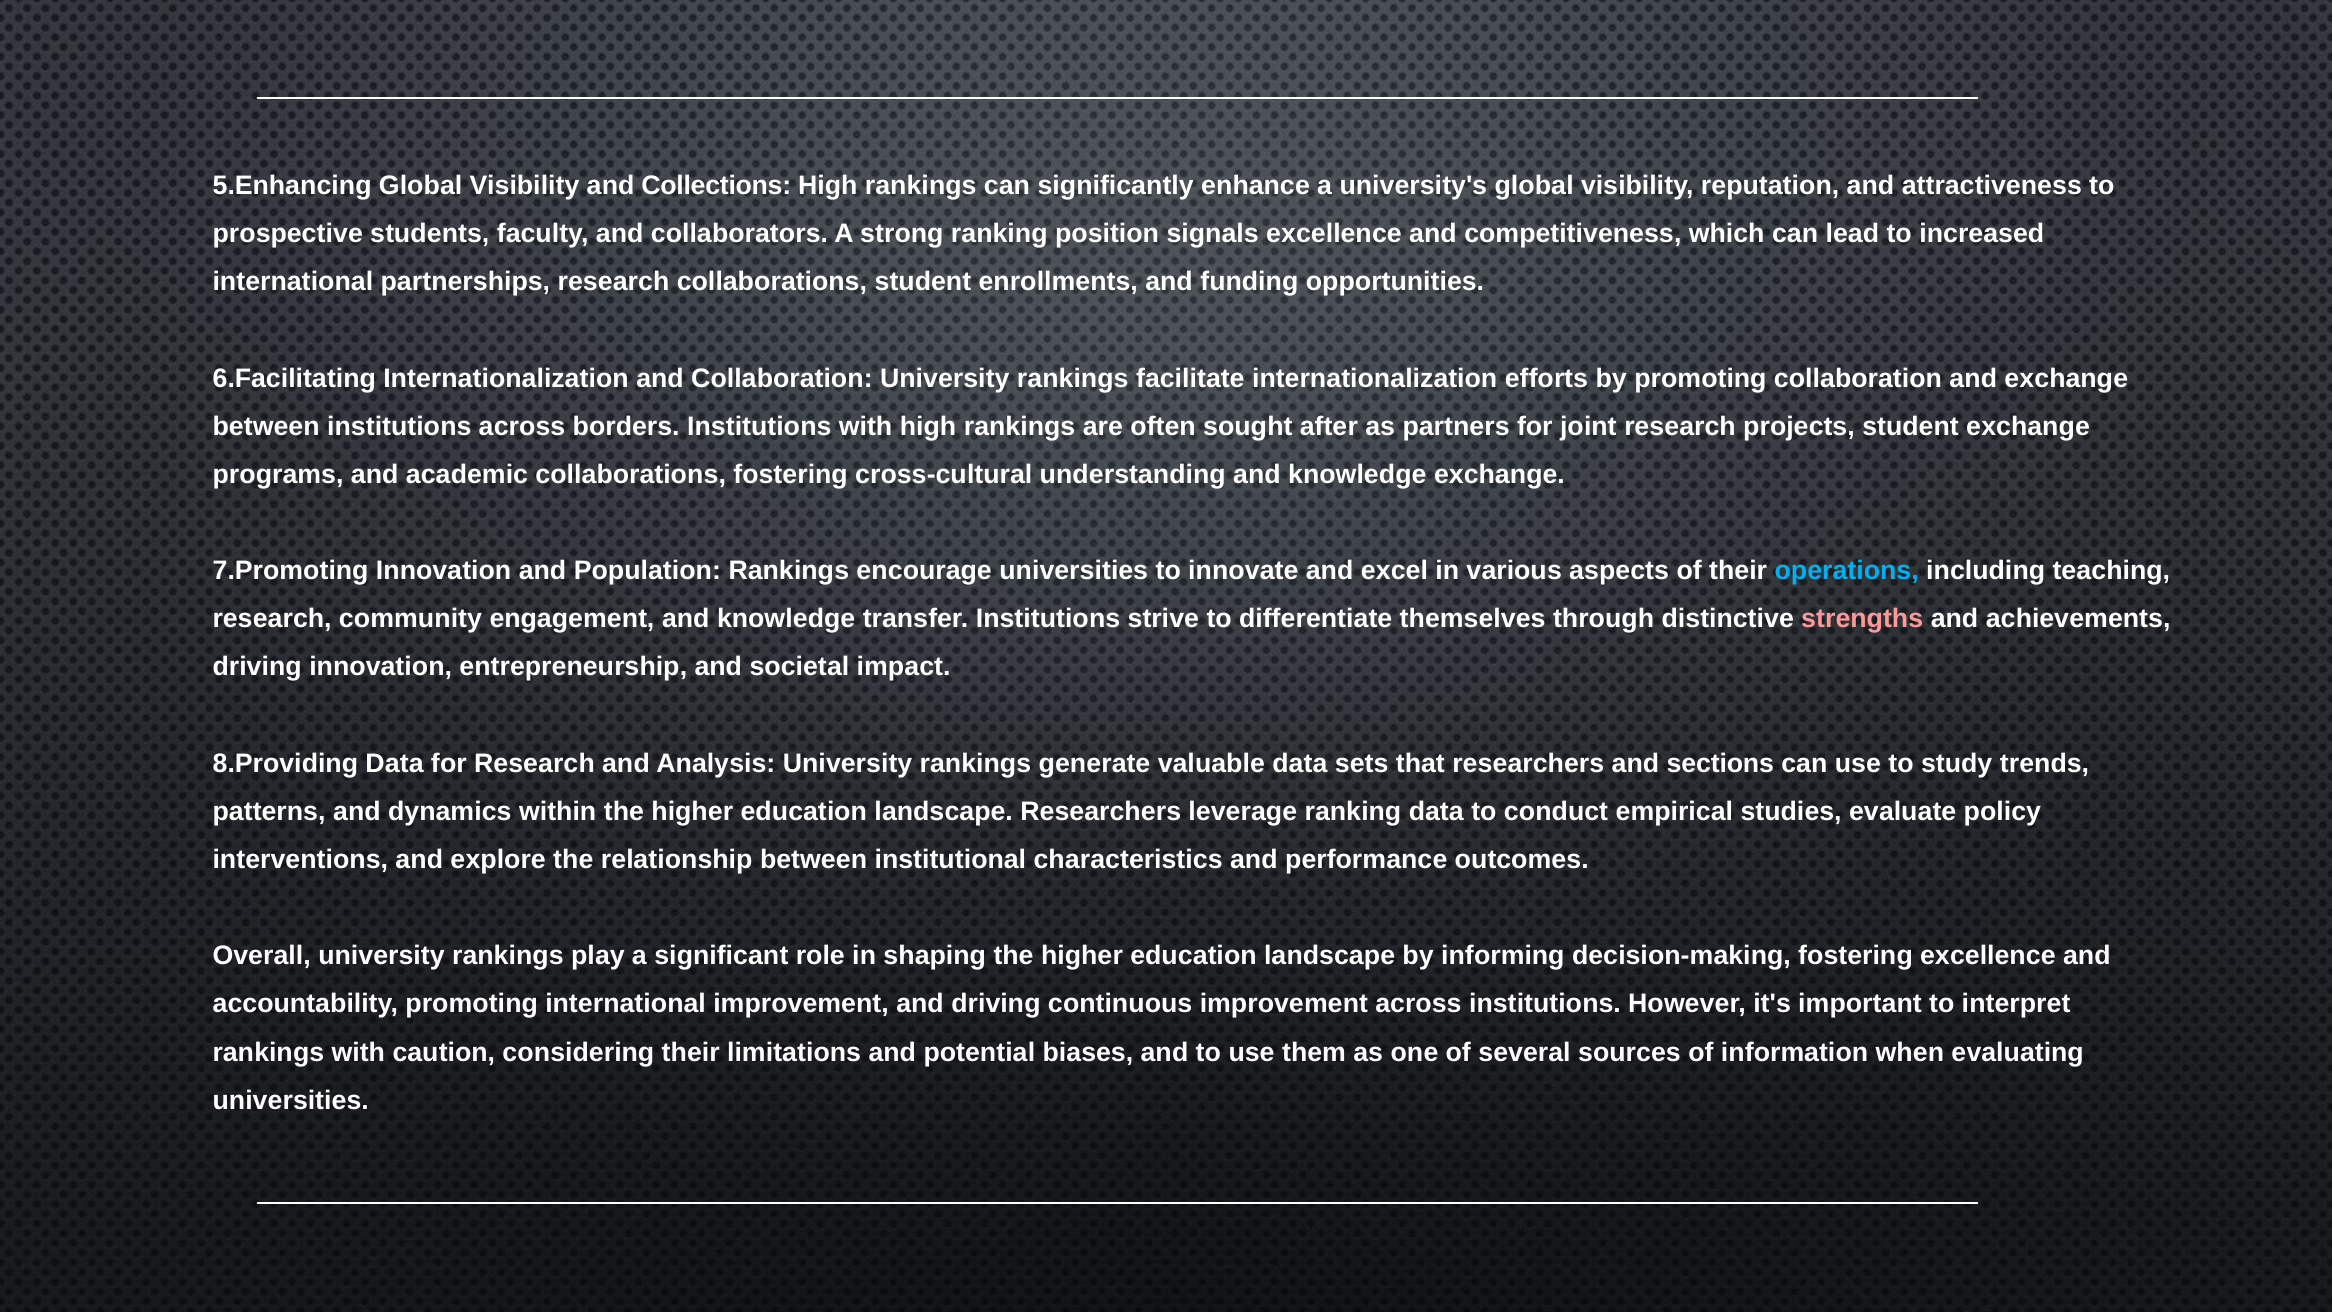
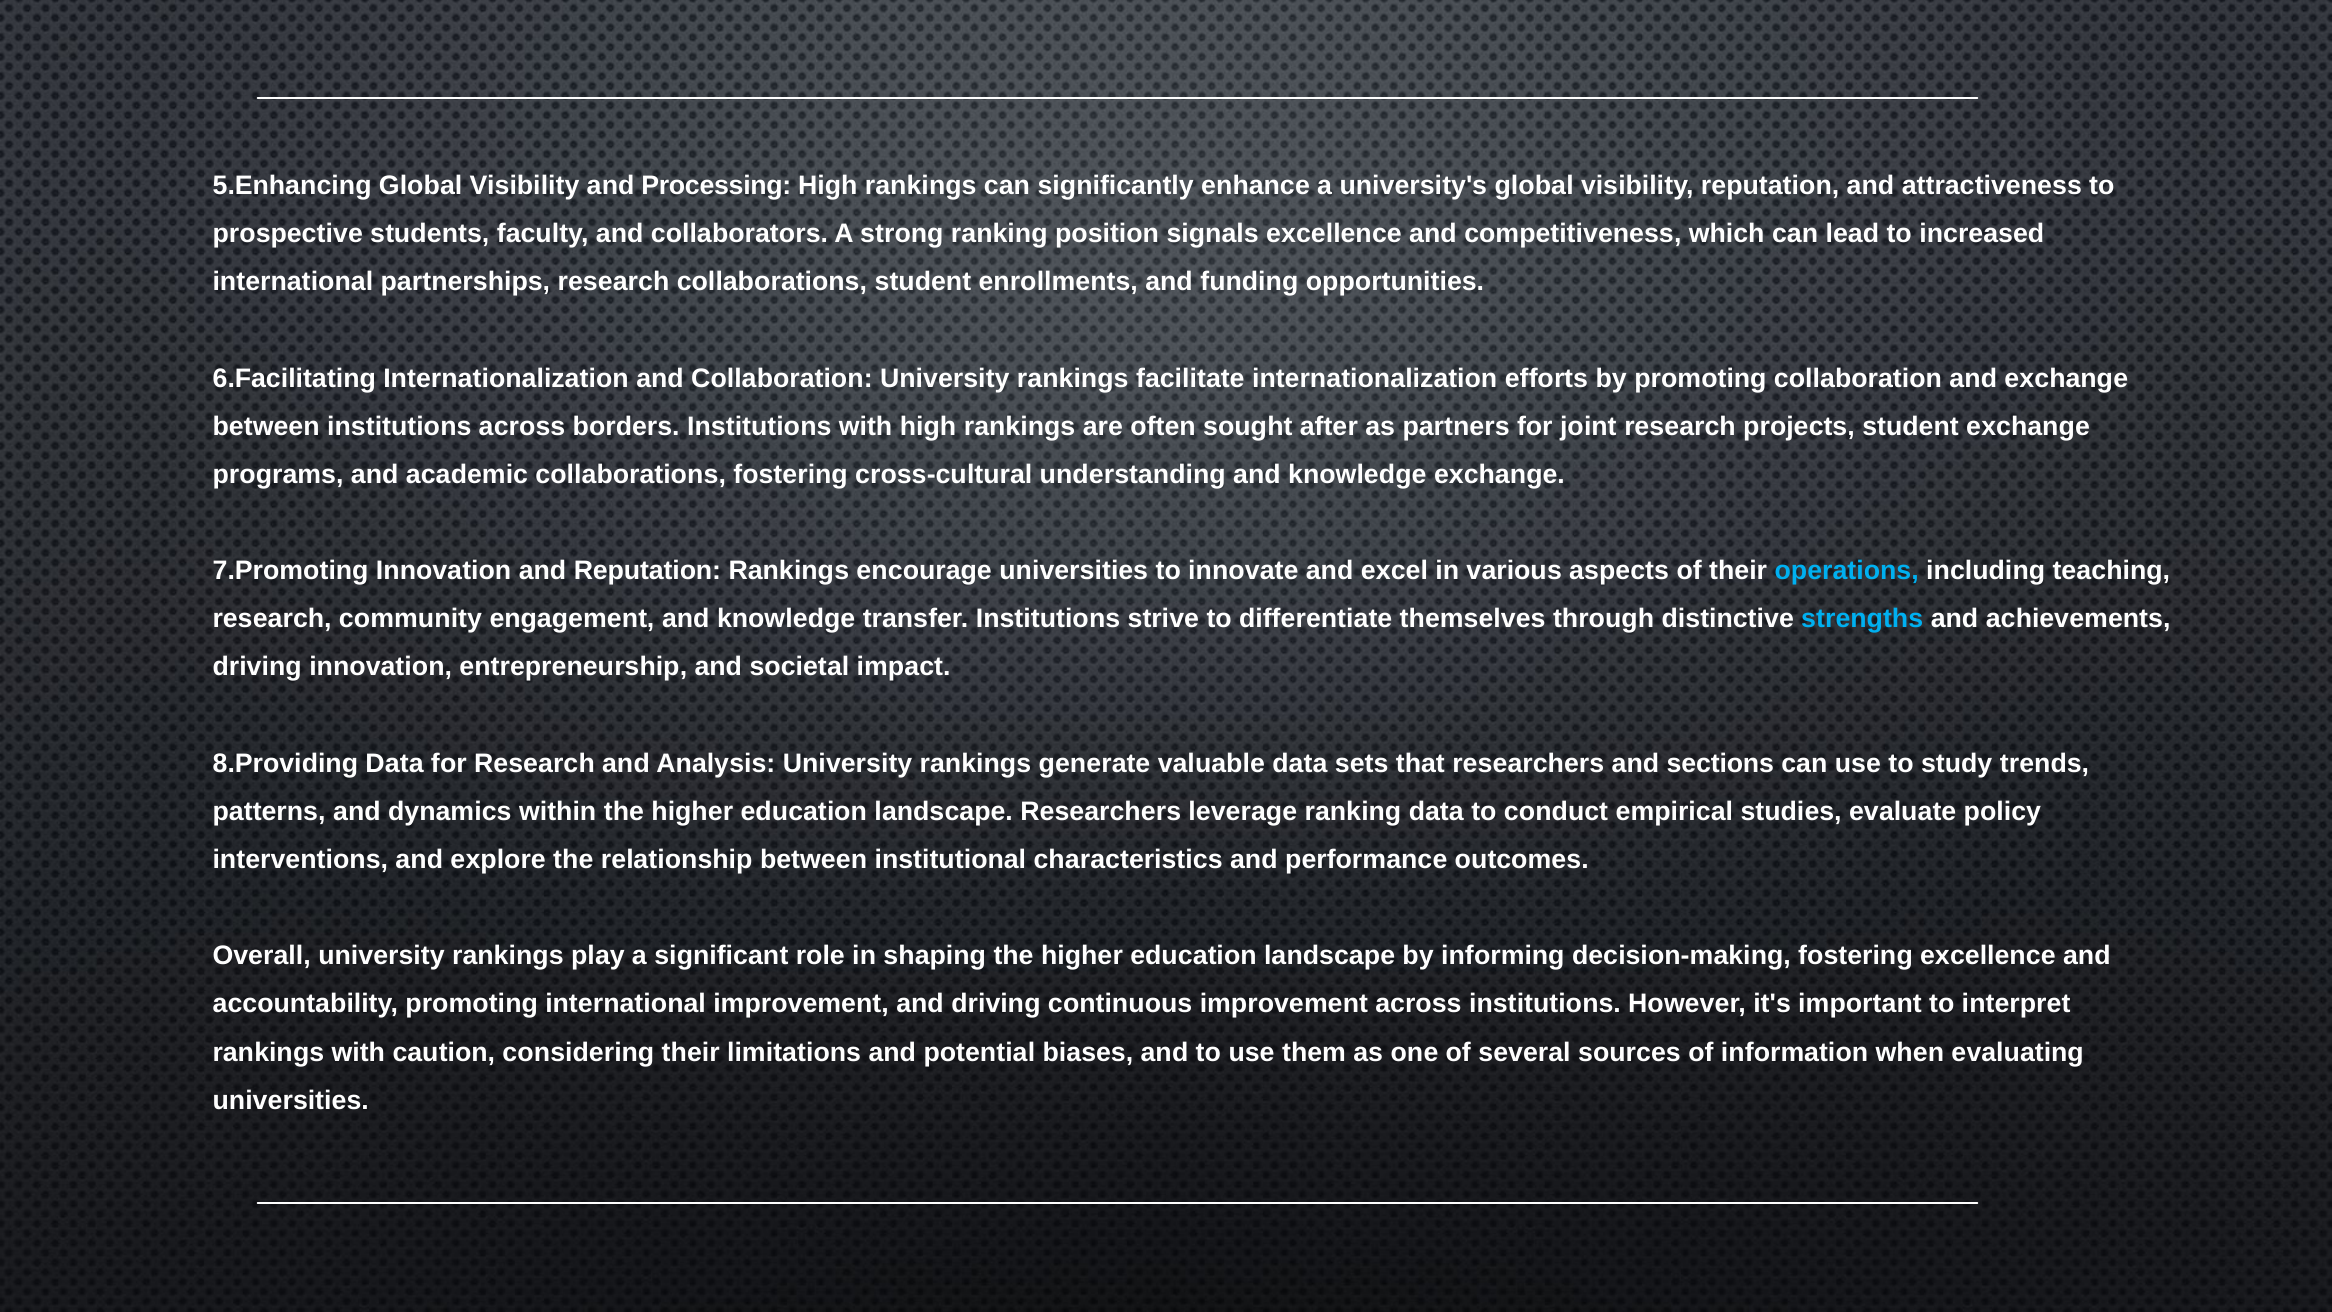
Collections: Collections -> Processing (716, 186)
and Population: Population -> Reputation (647, 571)
strengths colour: pink -> light blue (1862, 619)
